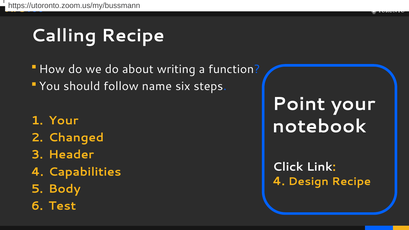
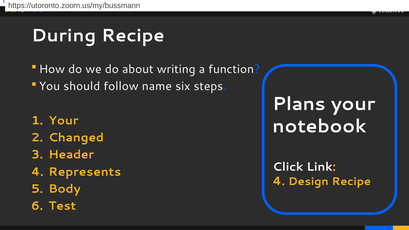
Calling: Calling -> During (64, 35)
Point: Point -> Plans (299, 104)
Capabilities: Capabilities -> Represents (85, 172)
